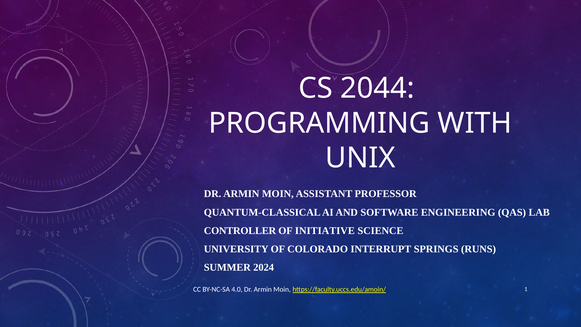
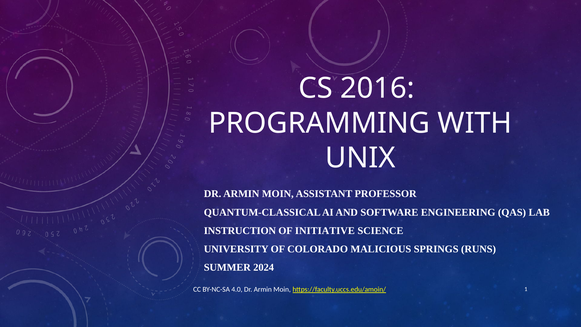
2044: 2044 -> 2016 (377, 88)
CONTROLLER: CONTROLLER -> INSTRUCTION (240, 231)
INTERRUPT: INTERRUPT -> MALICIOUS (381, 249)
